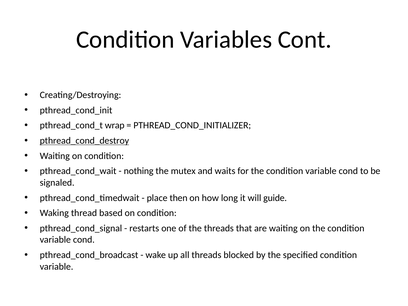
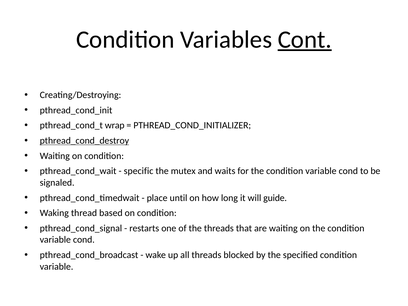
Cont underline: none -> present (305, 39)
nothing: nothing -> specific (139, 171)
then: then -> until (179, 198)
